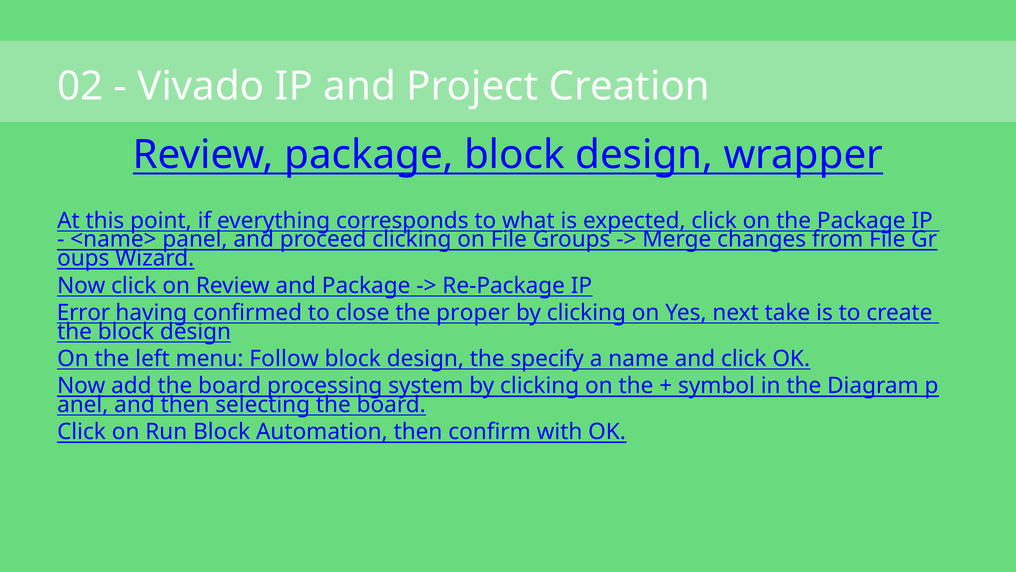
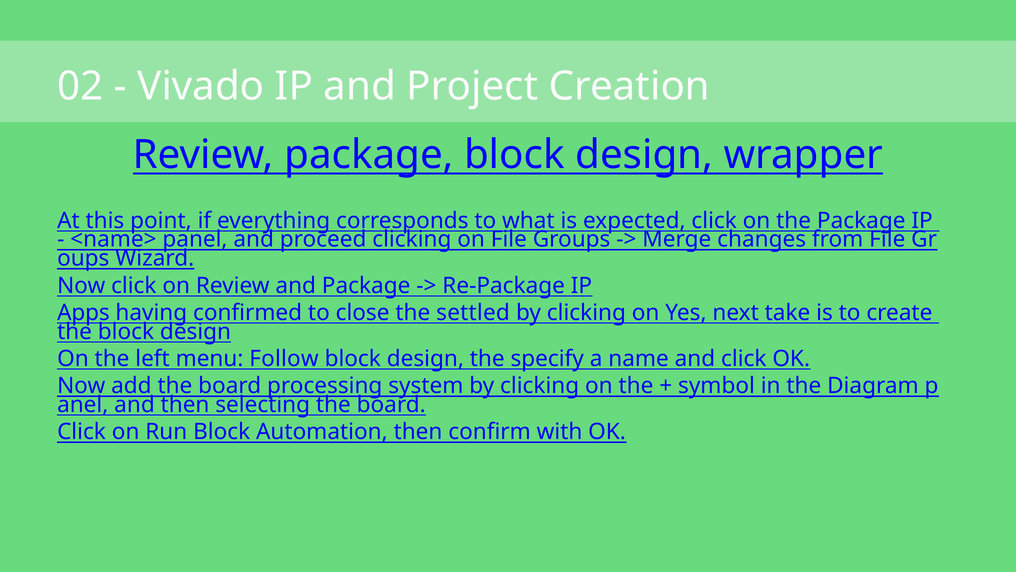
Error: Error -> Apps (83, 312)
proper: proper -> settled (473, 312)
